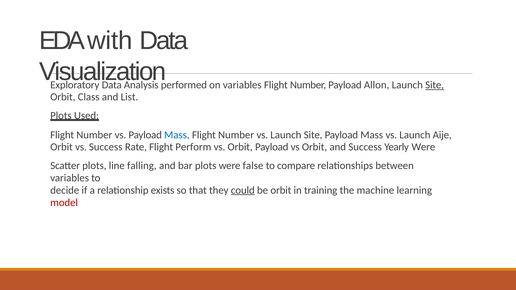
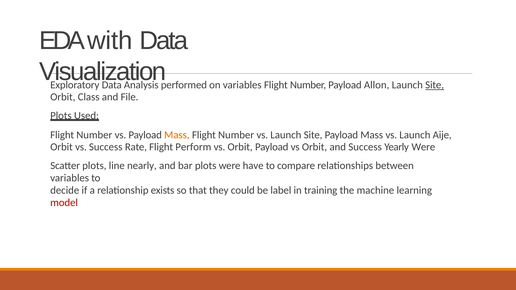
List: List -> File (130, 97)
Mass colour: blue -> orange (177, 135)
falling: falling -> nearly (142, 166)
false: false -> have (253, 166)
could underline: present -> none (243, 190)
be orbit: orbit -> label (281, 190)
